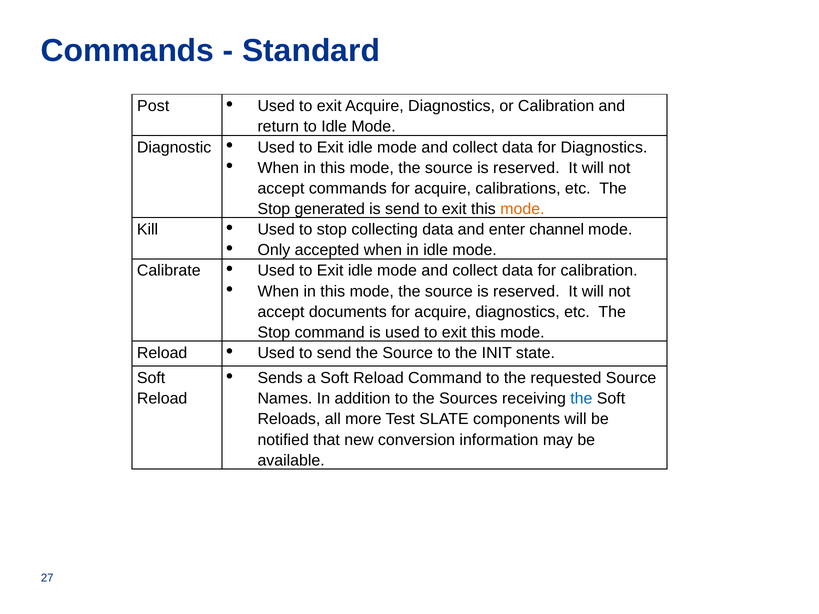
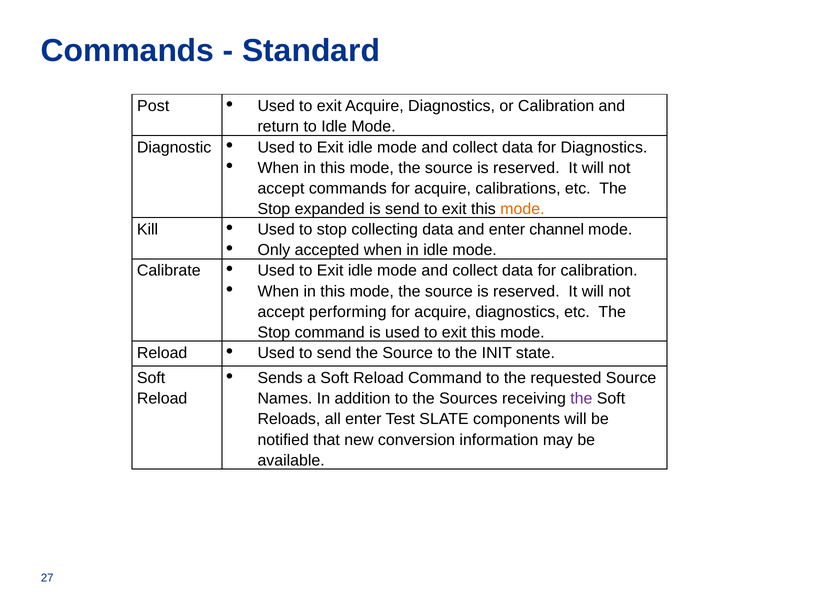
generated: generated -> expanded (330, 209)
documents: documents -> performing (348, 312)
the colour: blue -> purple (581, 399)
all more: more -> enter (363, 419)
